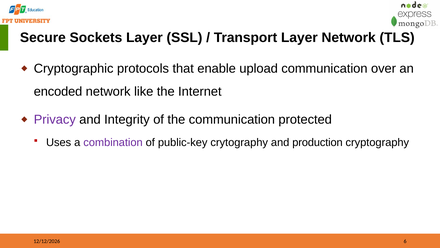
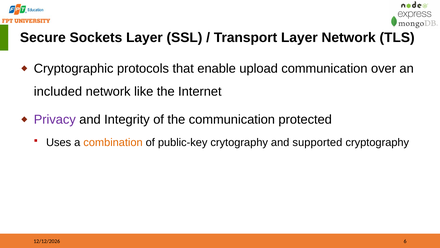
encoded: encoded -> included (58, 91)
combination colour: purple -> orange (113, 142)
production: production -> supported (317, 142)
